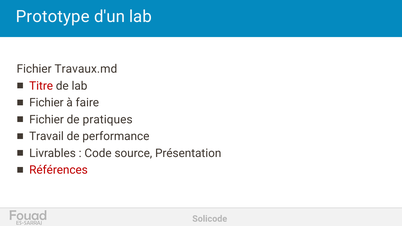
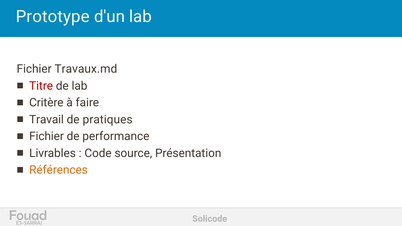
Fichier: Fichier -> Critère (46, 103)
Fichier: Fichier -> Travail (47, 120)
Travail: Travail -> Fichier (47, 136)
Références colour: red -> orange (58, 170)
